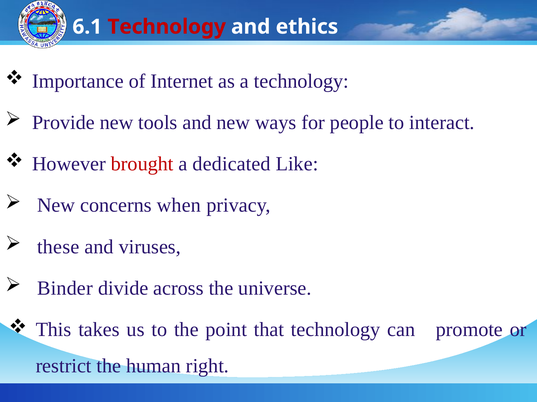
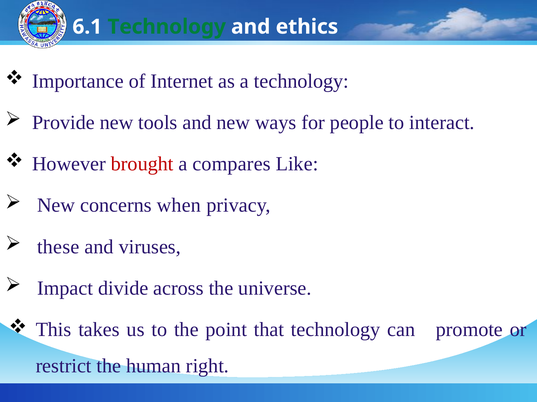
Technology colour: red -> green (167, 27)
dedicated: dedicated -> compares (232, 164)
Binder: Binder -> Impact (65, 289)
